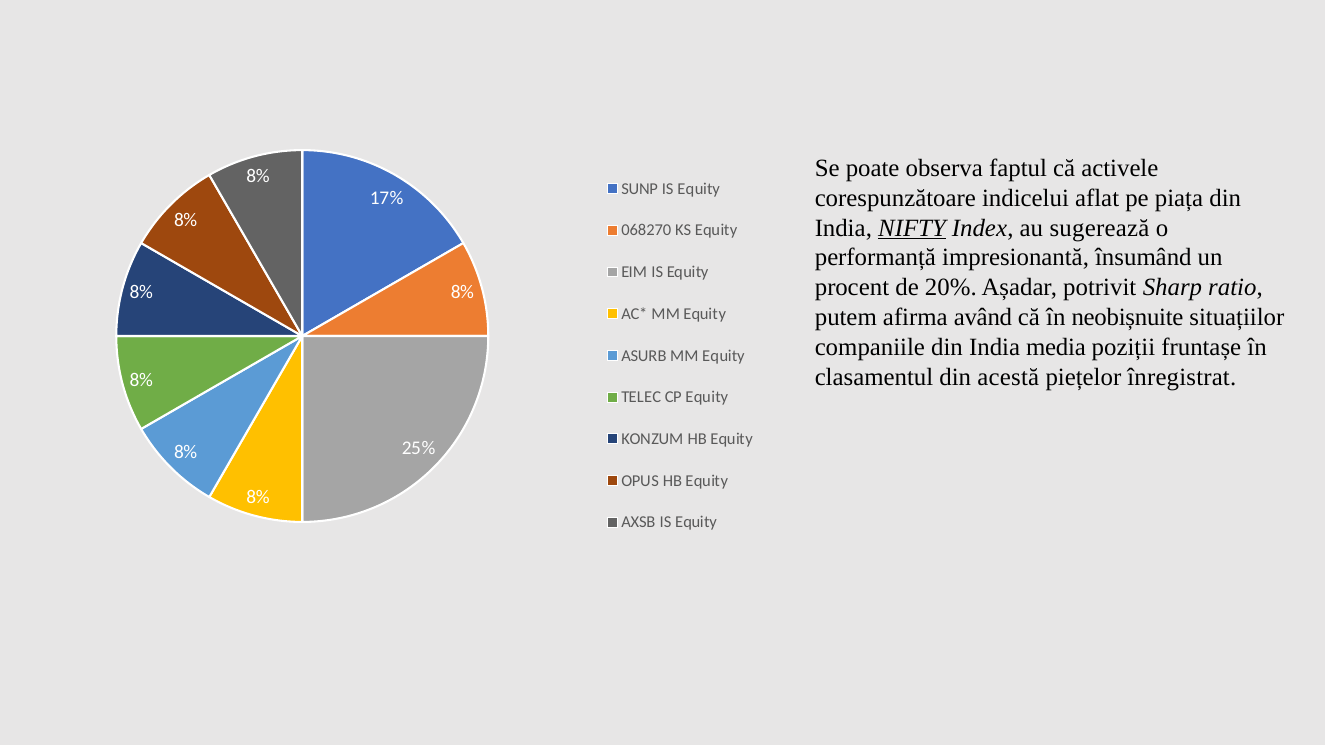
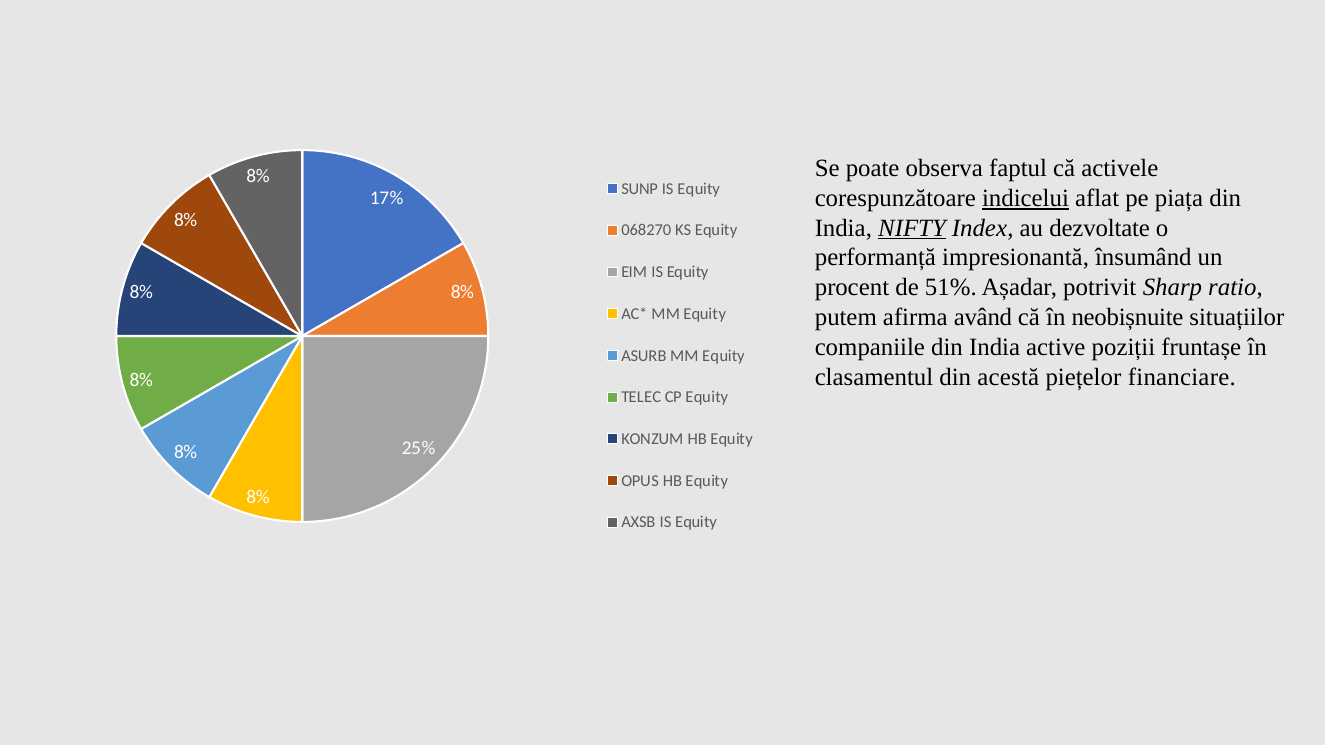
indicelui underline: none -> present (1025, 198)
sugerează: sugerează -> dezvoltate (1100, 228)
20%: 20% -> 51% (951, 288)
media: media -> active (1056, 347)
înregistrat: înregistrat -> financiare (1182, 377)
